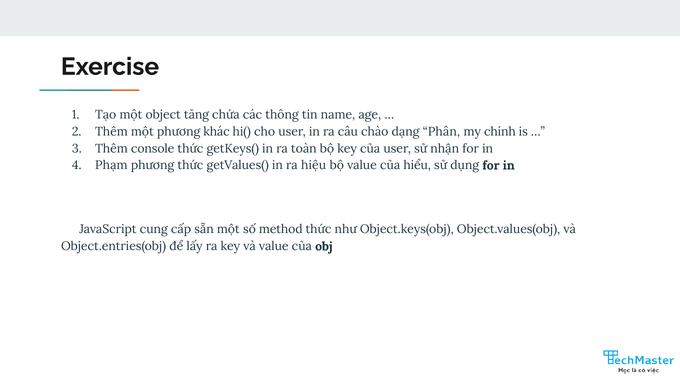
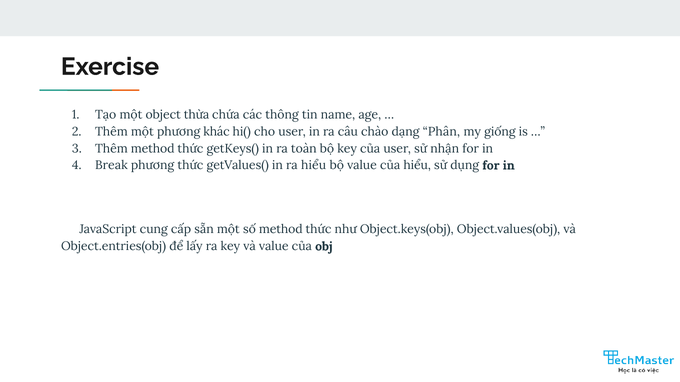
tăng: tăng -> thừa (197, 115)
chính: chính -> giống (500, 132)
Thêm console: console -> method (153, 149)
Phạm: Phạm -> Break (111, 166)
ra hiệu: hiệu -> hiểu (314, 166)
